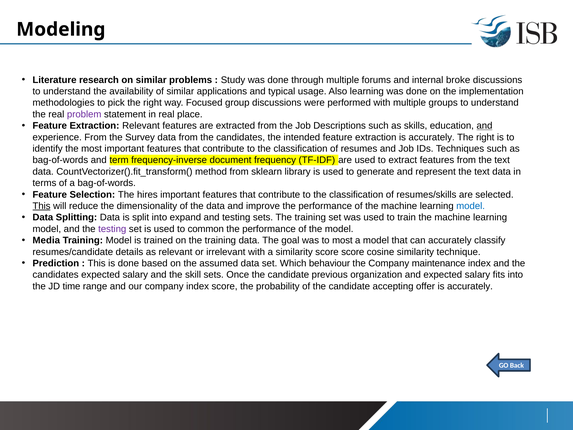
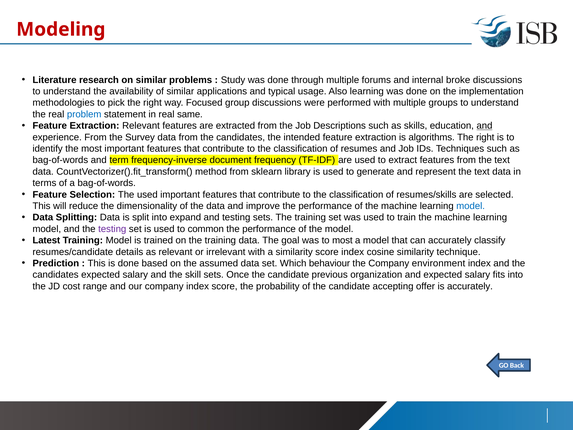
Modeling colour: black -> red (61, 29)
problem colour: purple -> blue (84, 114)
place: place -> same (190, 114)
extraction is accurately: accurately -> algorithms (432, 137)
The hires: hires -> used (147, 194)
This underline: present -> none (42, 206)
Media: Media -> Latest (46, 240)
score score: score -> index (353, 252)
maintenance: maintenance -> environment (439, 263)
time: time -> cost (71, 286)
